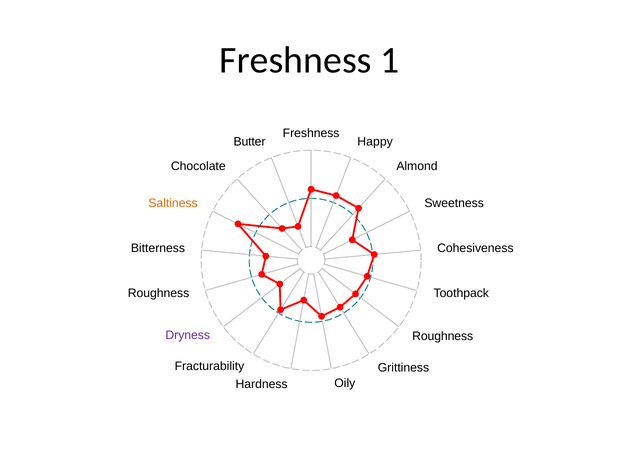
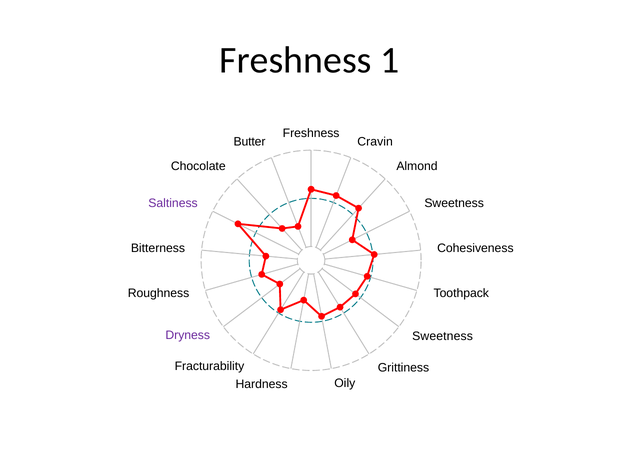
Happy: Happy -> Cravin (375, 142)
Saltiness colour: orange -> purple (173, 203)
Roughness: Roughness -> Sweetness (443, 336)
